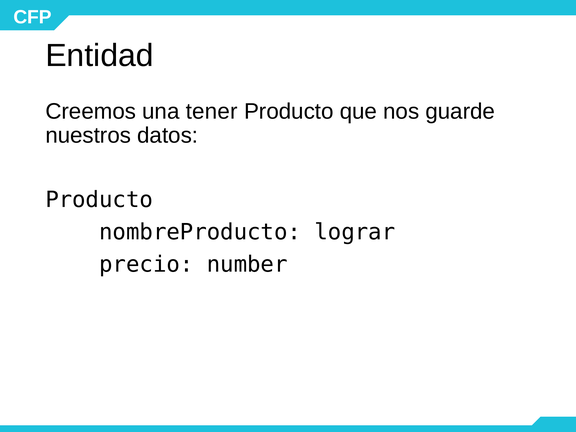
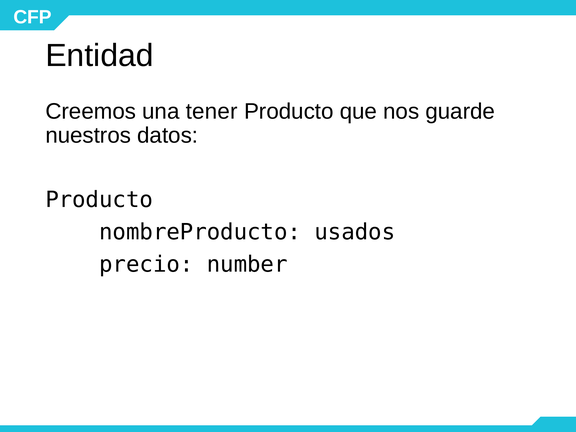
lograr: lograr -> usados (355, 232)
